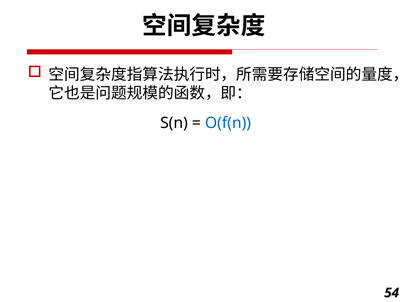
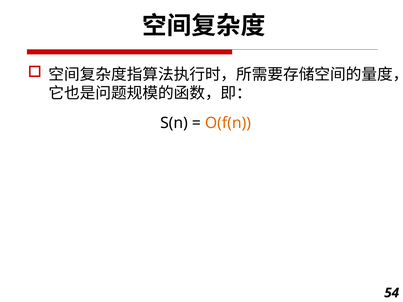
O(f(n colour: blue -> orange (228, 123)
